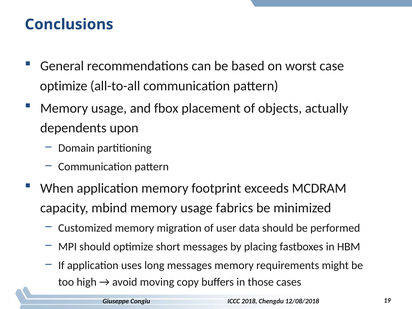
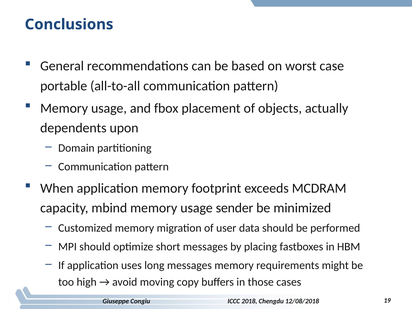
optimize: optimize -> portable (64, 86)
fabrics: fabrics -> sender (235, 208)
